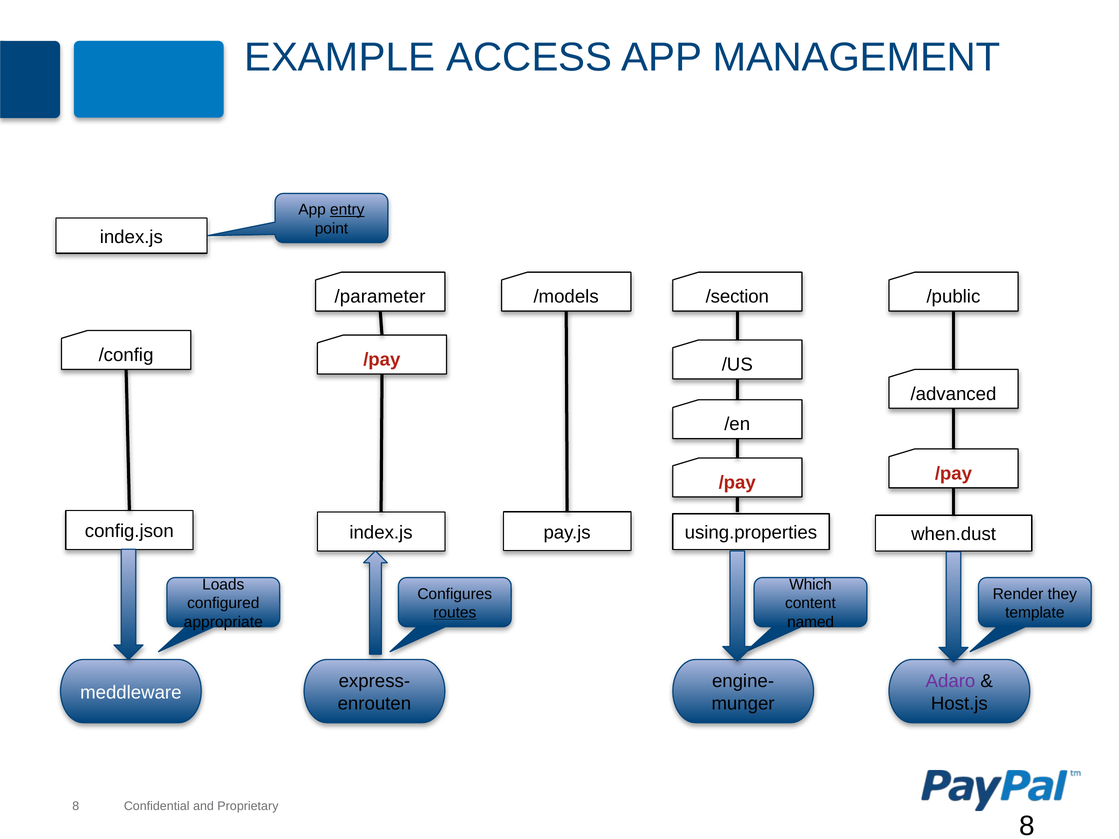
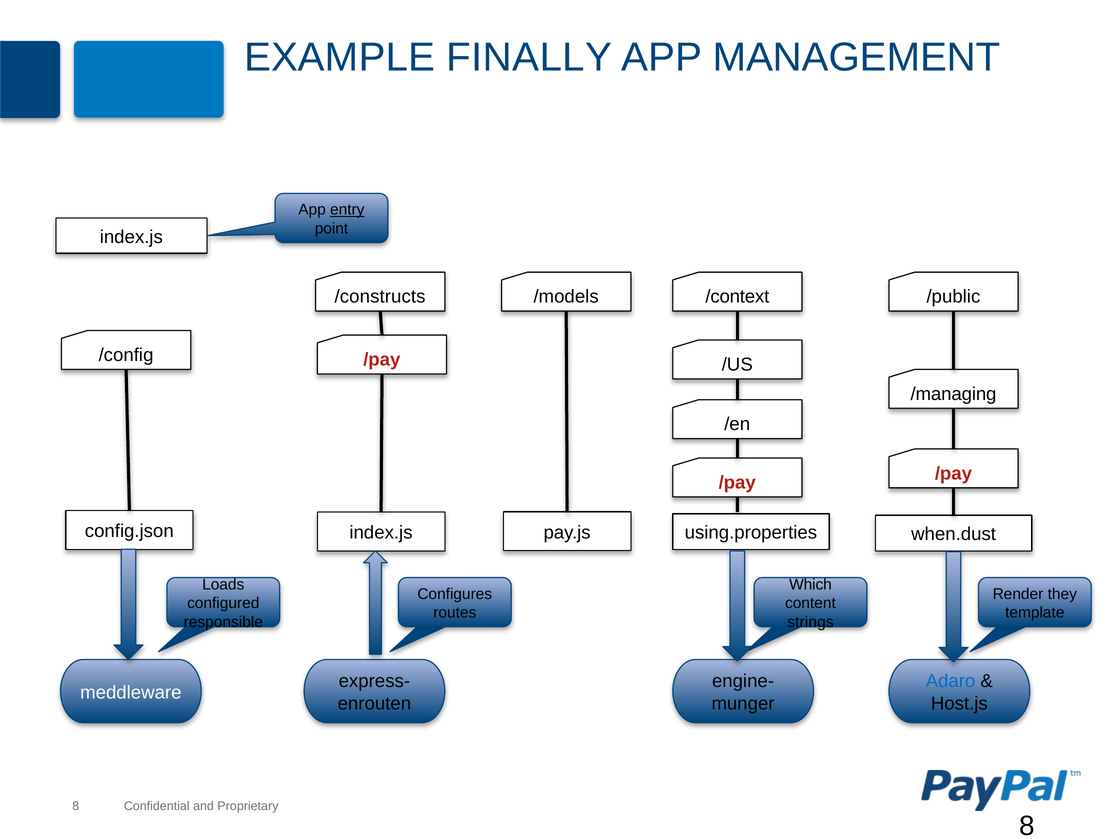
ACCESS: ACCESS -> FINALLY (529, 57)
/parameter: /parameter -> /constructs (380, 297)
/section: /section -> /context (737, 297)
/advanced: /advanced -> /managing (954, 394)
routes underline: present -> none (455, 613)
appropriate: appropriate -> responsible (223, 622)
named: named -> strings (810, 622)
Adaro colour: purple -> blue (951, 681)
